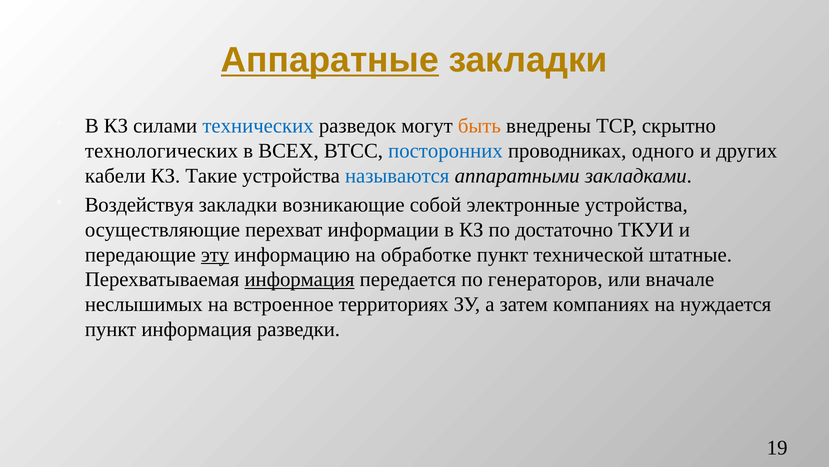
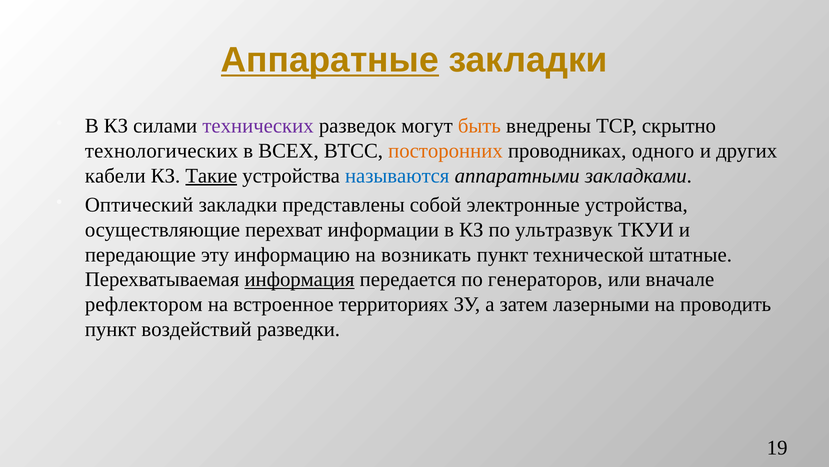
технических colour: blue -> purple (258, 126)
посторонних colour: blue -> orange (445, 151)
Такие underline: none -> present (211, 176)
Воздействуя: Воздействуя -> Оптический (139, 205)
возникающие: возникающие -> представлены (344, 205)
достаточно: достаточно -> ультразвук (564, 229)
эту underline: present -> none (215, 254)
обработке: обработке -> возникать (426, 254)
неслышимых: неслышимых -> рефлектором (144, 304)
компаниях: компаниях -> лазерными (601, 304)
нуждается: нуждается -> проводить (726, 304)
пункт информация: информация -> воздействий (197, 329)
